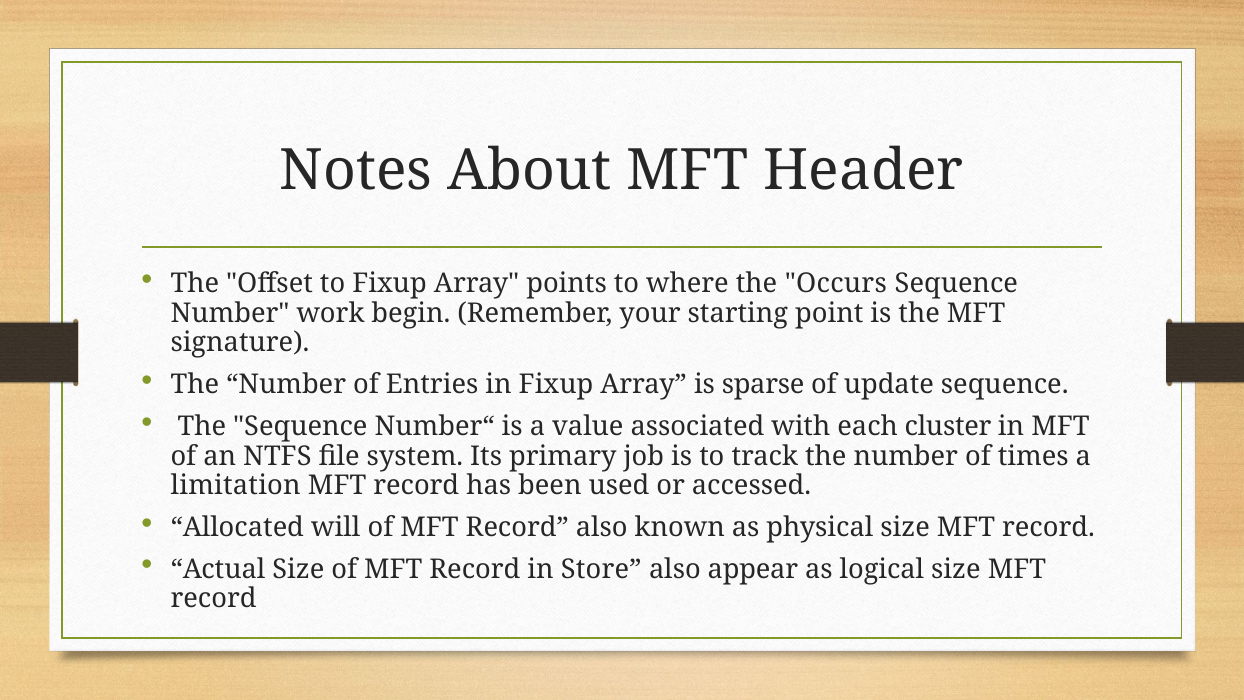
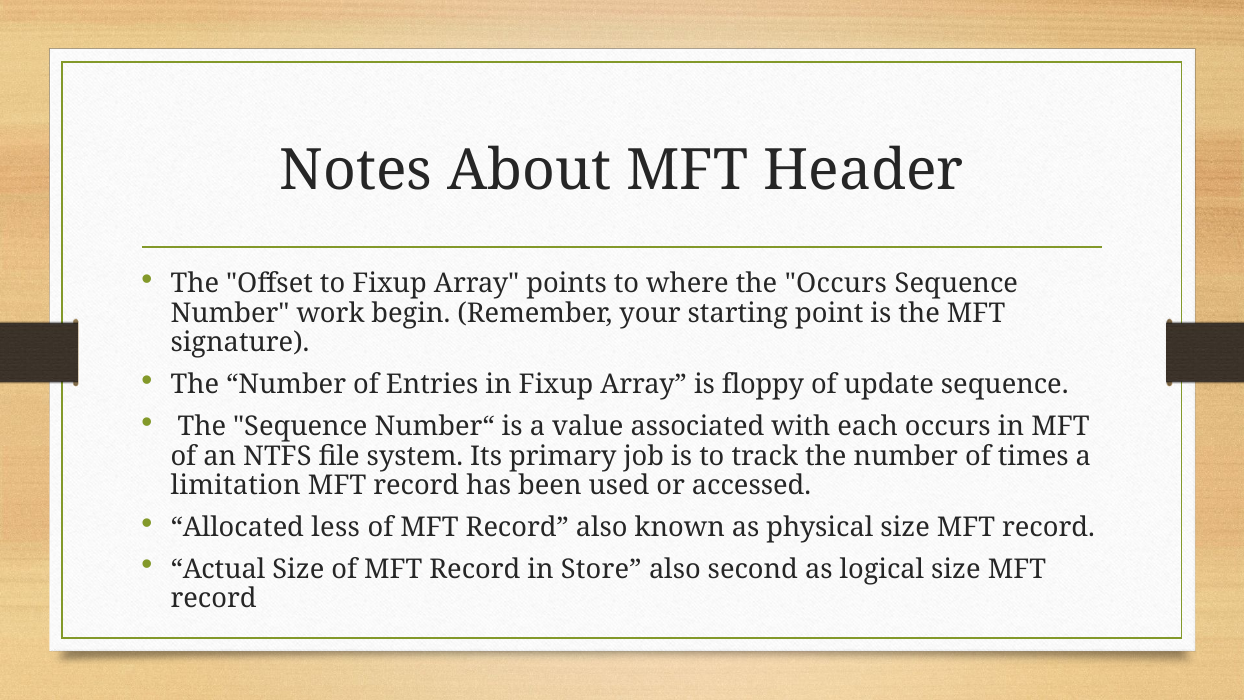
sparse: sparse -> floppy (763, 385)
each cluster: cluster -> occurs (948, 426)
will: will -> less (336, 527)
appear: appear -> second (753, 569)
